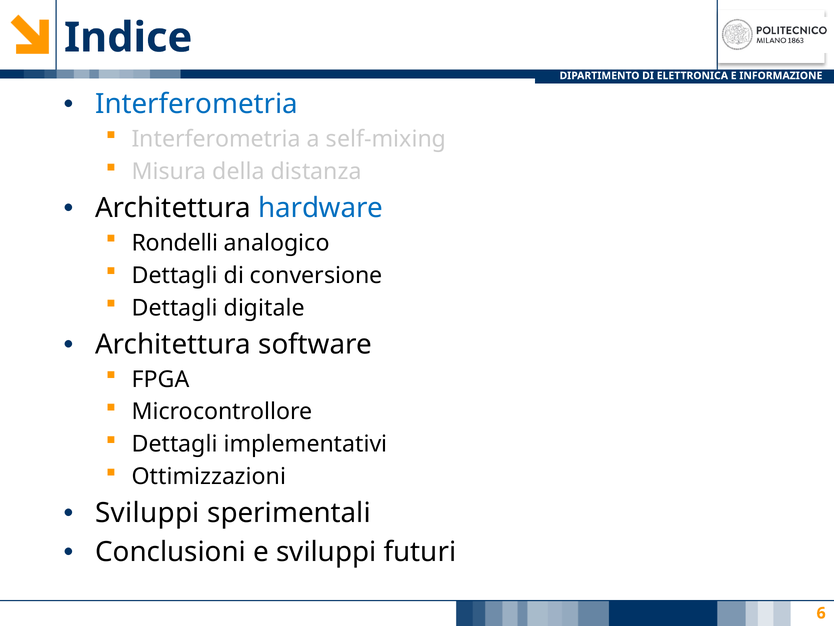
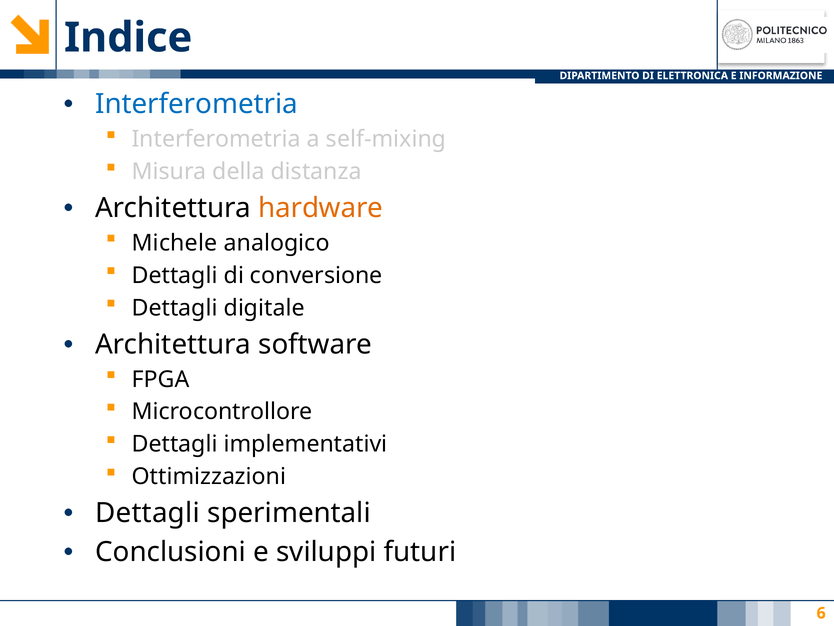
hardware colour: blue -> orange (321, 208)
Rondelli: Rondelli -> Michele (175, 243)
Sviluppi: Sviluppi -> Dettagli (148, 513)
